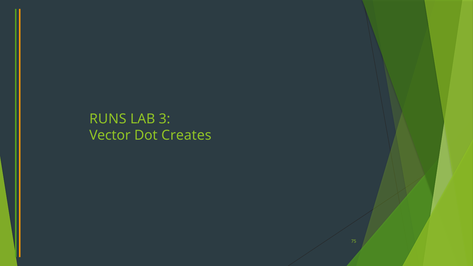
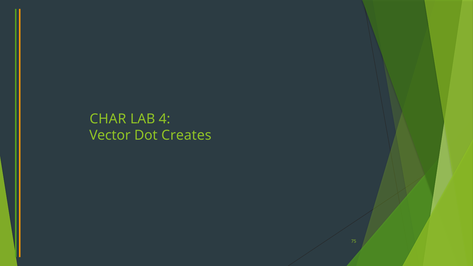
RUNS: RUNS -> CHAR (108, 119)
3: 3 -> 4 (165, 119)
